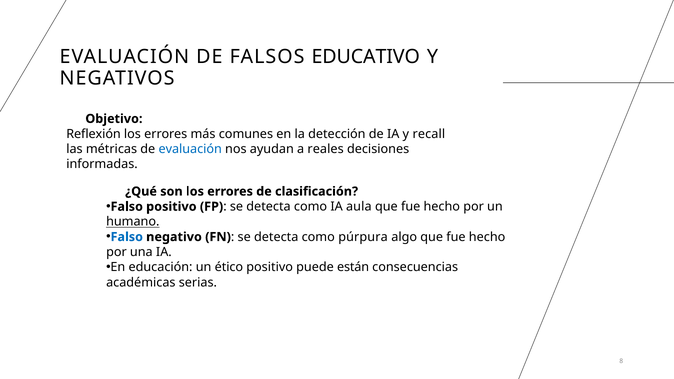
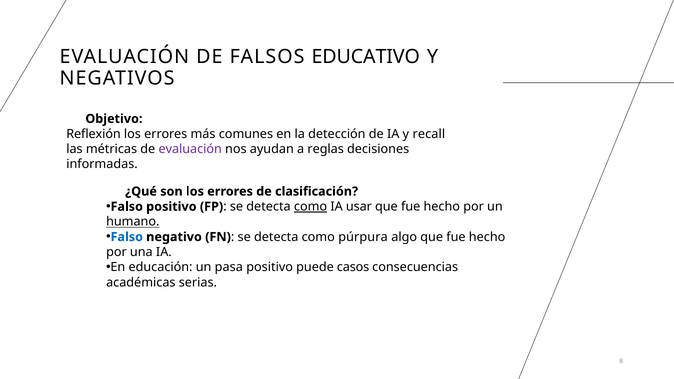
evaluación colour: blue -> purple (190, 149)
reales: reales -> reglas (326, 149)
como underline: none -> present (311, 207)
aula: aula -> usar (359, 207)
ético: ético -> pasa (229, 267)
están: están -> casos (353, 267)
